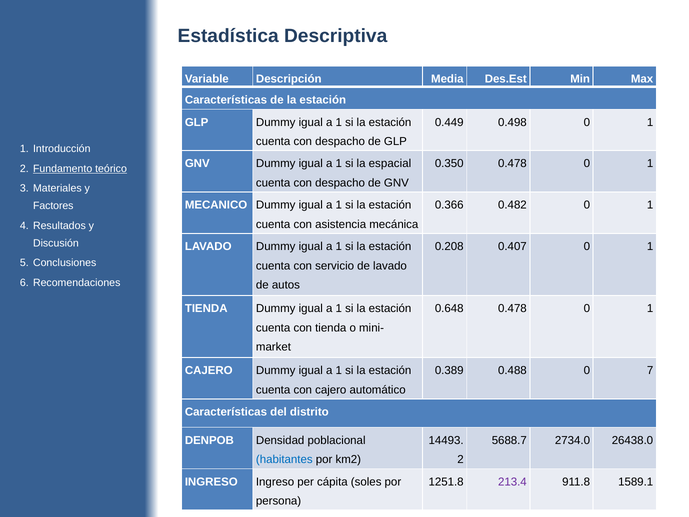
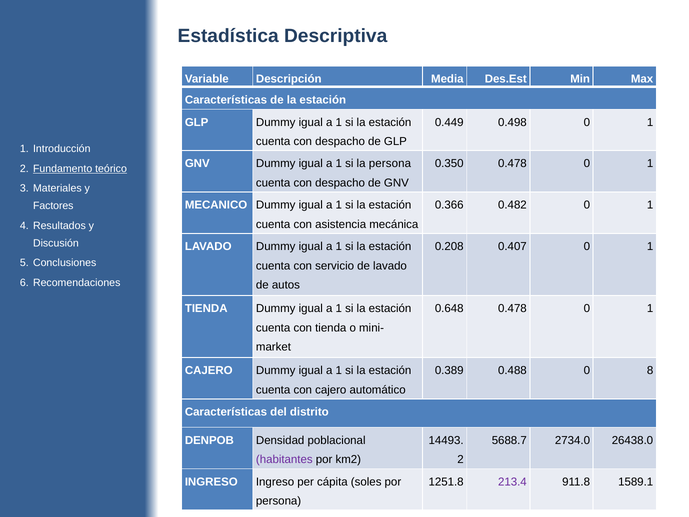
la espacial: espacial -> persona (390, 164)
7: 7 -> 8 (650, 370)
habitantes colour: blue -> purple (284, 459)
